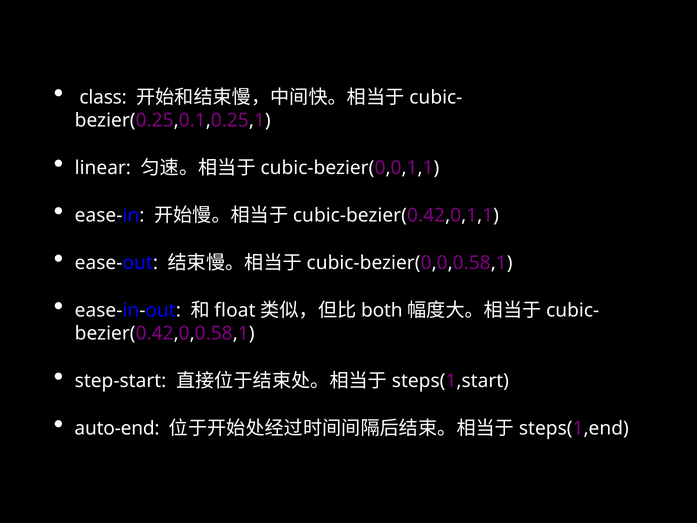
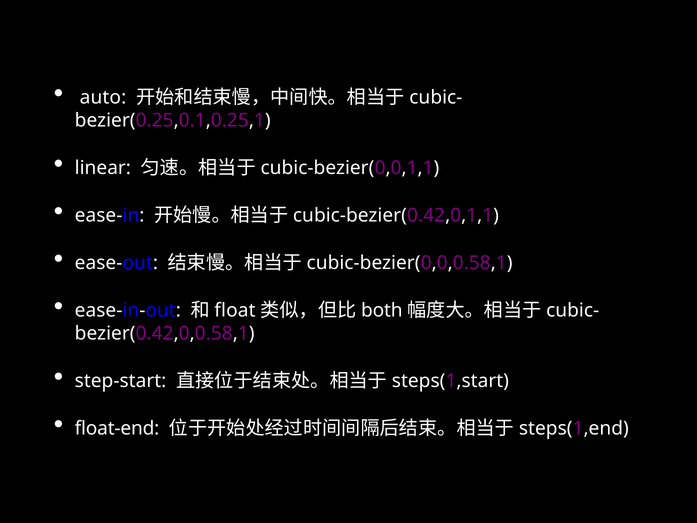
class: class -> auto (103, 97)
auto-end: auto-end -> float-end (117, 428)
